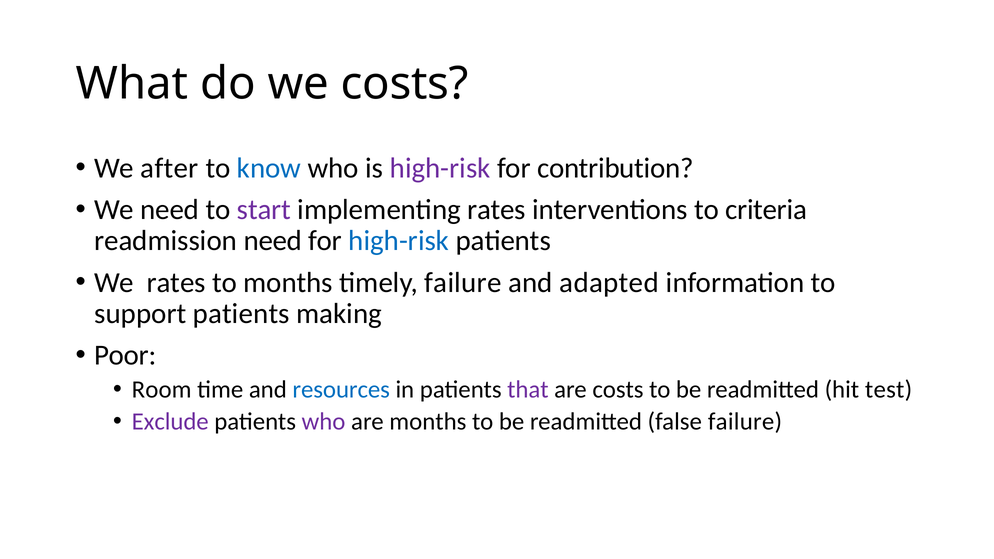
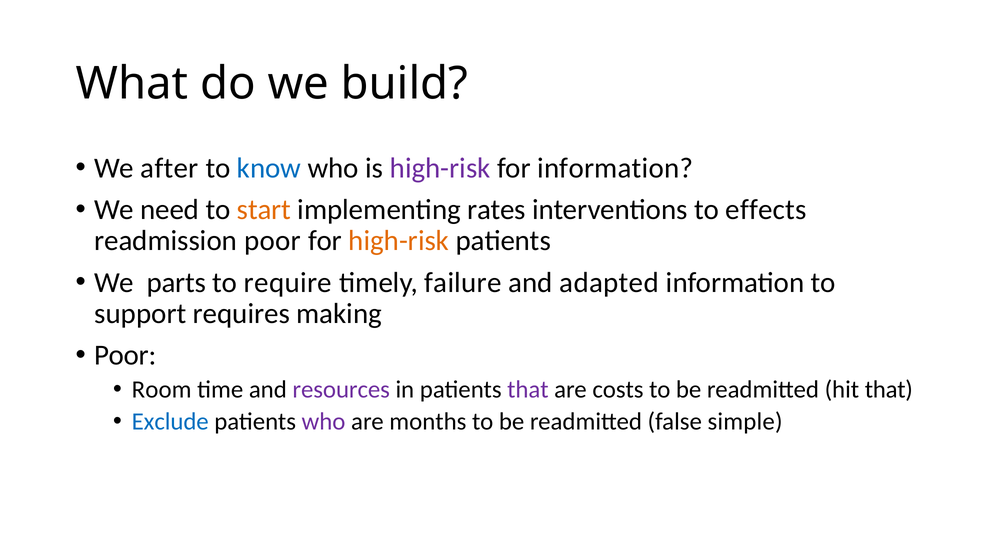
we costs: costs -> build (404, 84)
for contribution: contribution -> information (615, 168)
start colour: purple -> orange (264, 210)
criteria: criteria -> effects (766, 210)
readmission need: need -> poor (273, 241)
high-risk colour: blue -> orange (399, 241)
We rates: rates -> parts (176, 282)
to months: months -> require (288, 282)
support patients: patients -> requires (241, 314)
resources colour: blue -> purple (341, 390)
hit test: test -> that (889, 390)
Exclude colour: purple -> blue (170, 422)
false failure: failure -> simple (745, 422)
